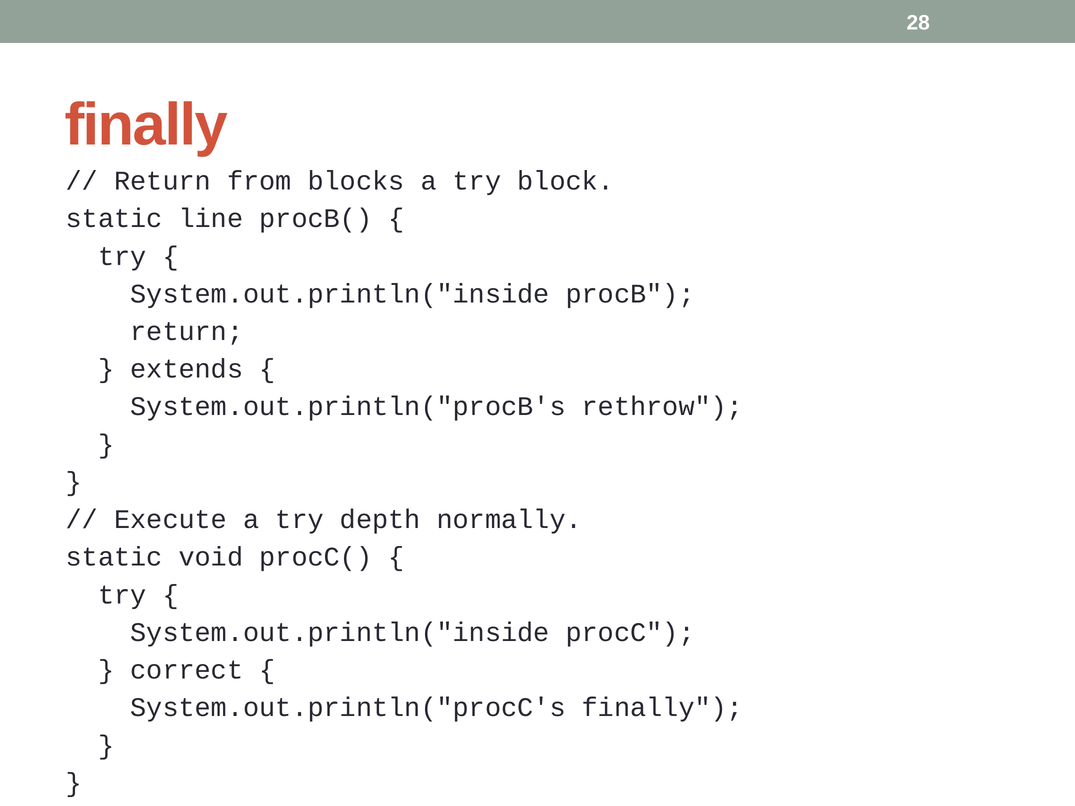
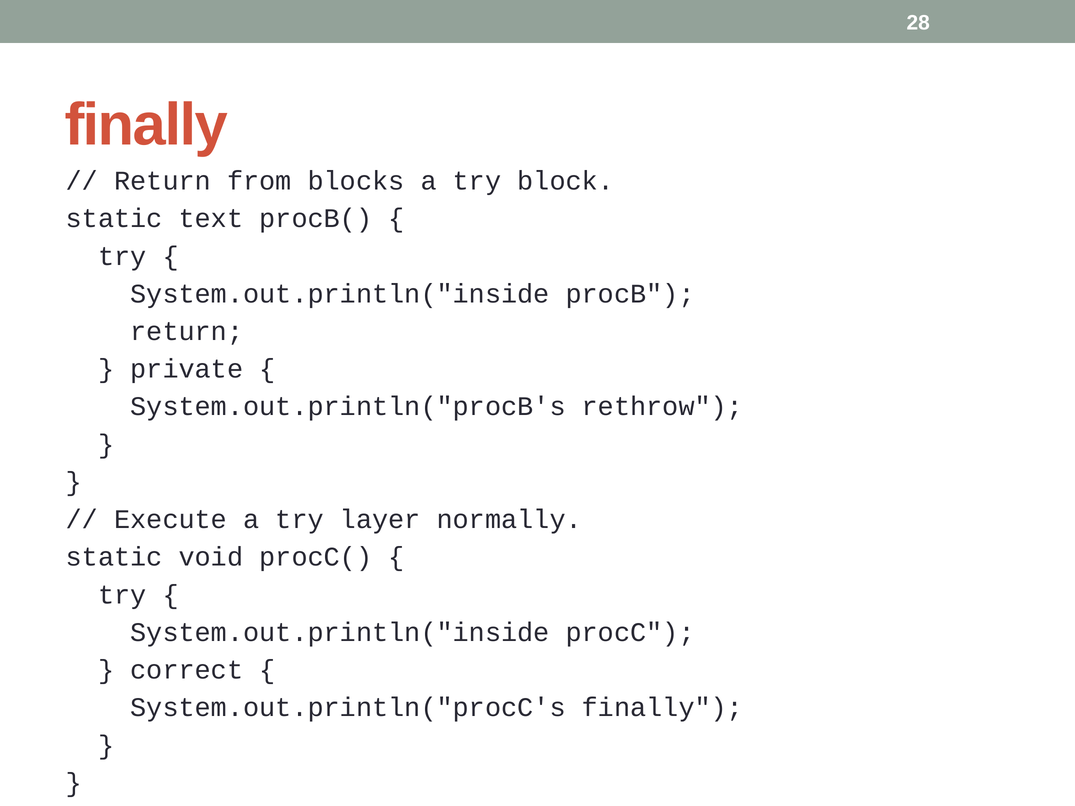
line: line -> text (211, 219)
extends: extends -> private (187, 369)
depth: depth -> layer (380, 520)
